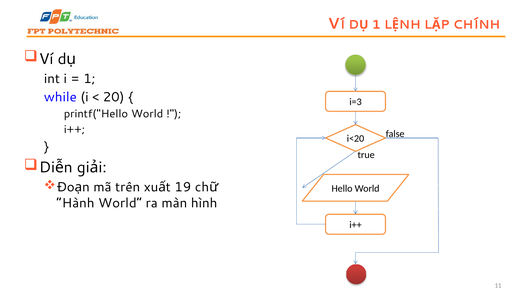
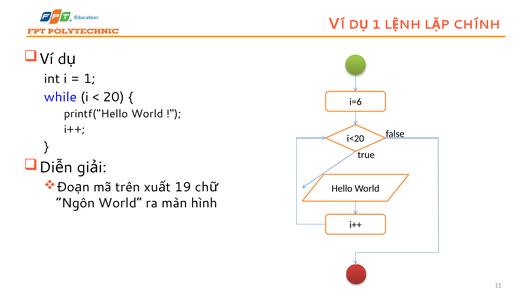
i=3: i=3 -> i=6 (356, 102)
Hành: Hành -> Ngôn (76, 203)
